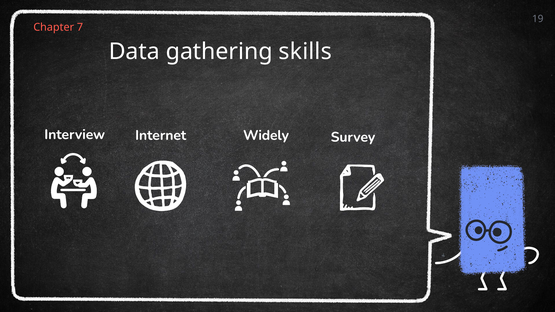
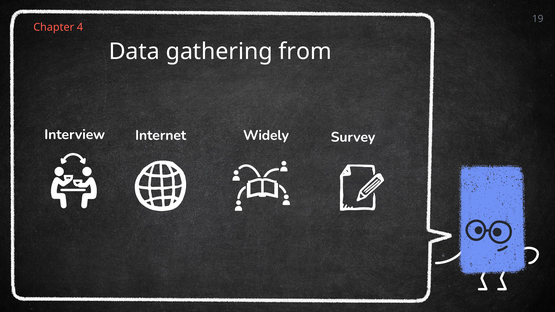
7: 7 -> 4 (80, 27)
skills: skills -> from (305, 51)
